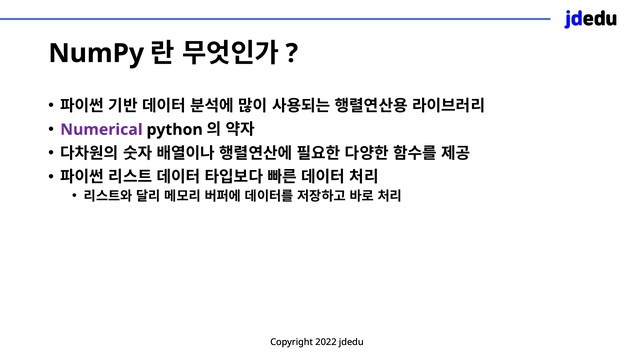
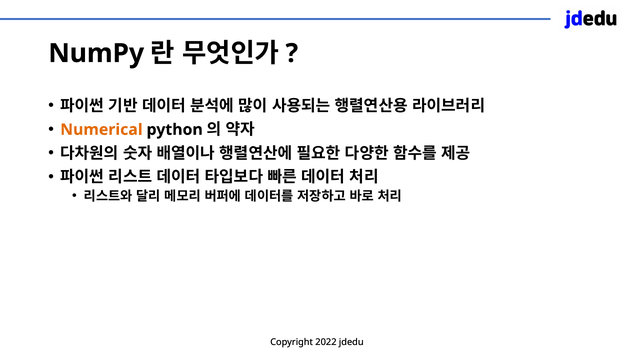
Numerical colour: purple -> orange (101, 129)
